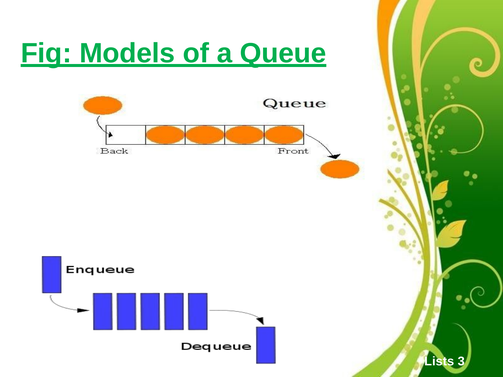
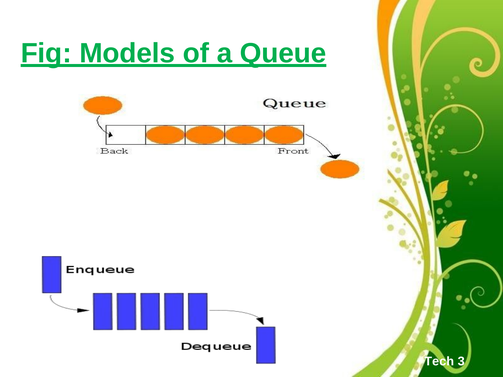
Lists: Lists -> Tech (439, 362)
